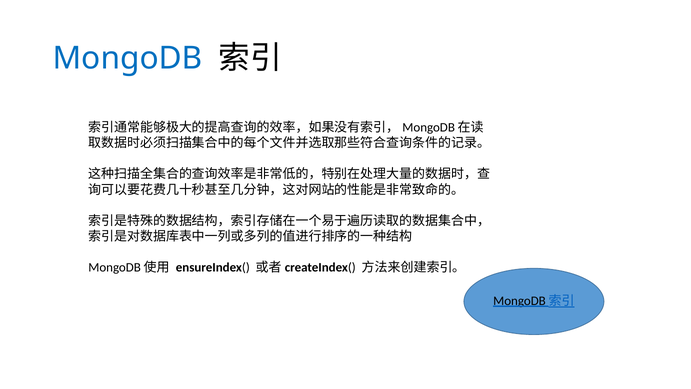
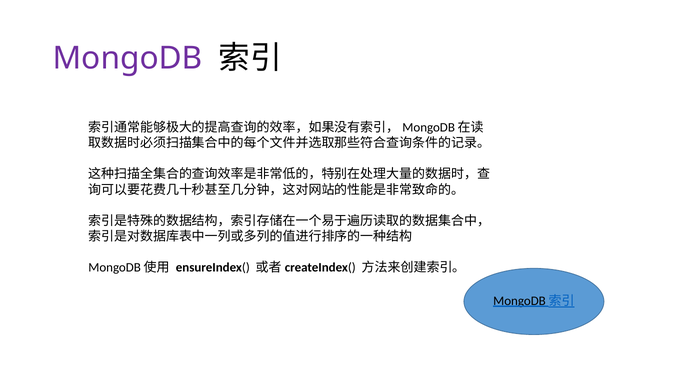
MongoDB colour: blue -> purple (128, 58)
